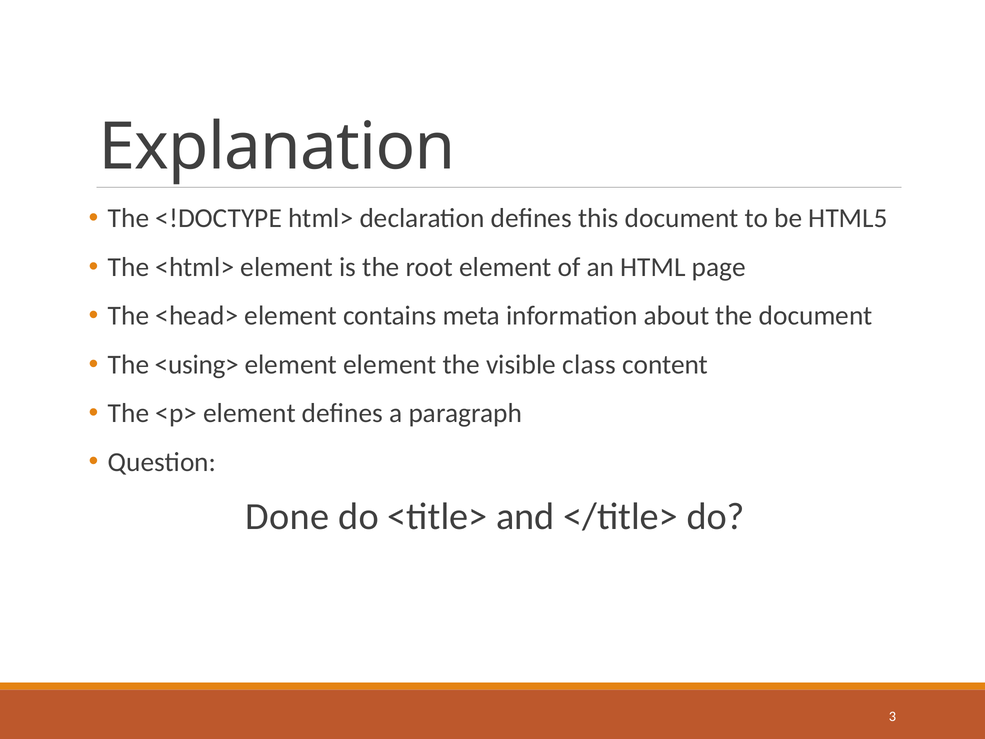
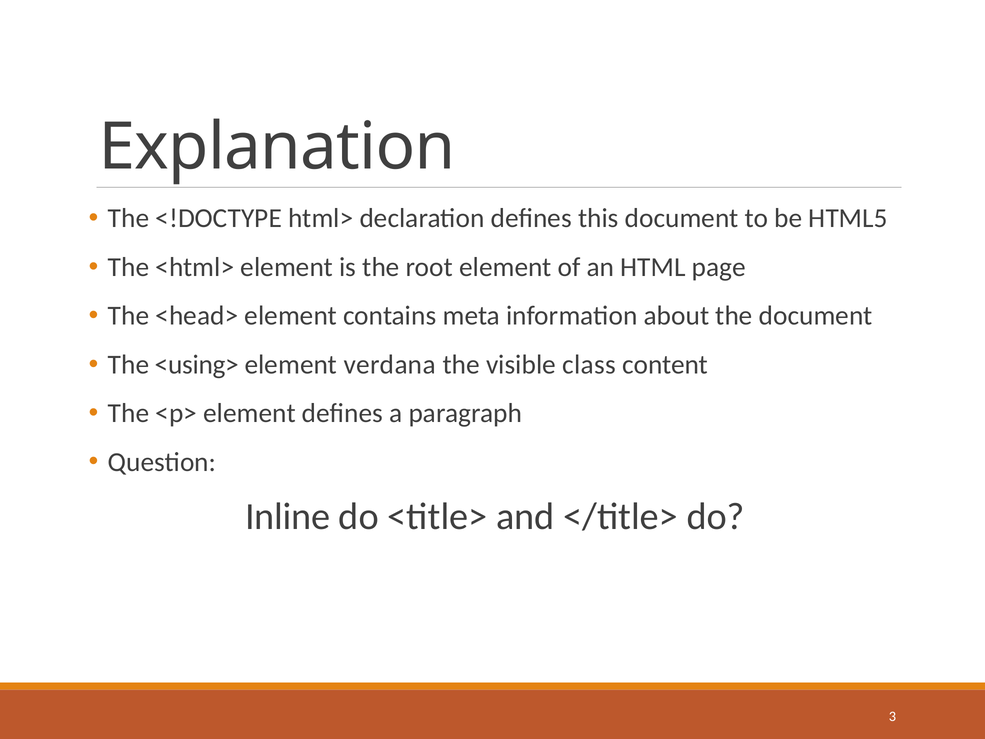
element element: element -> verdana (390, 364)
Done: Done -> Inline (288, 516)
